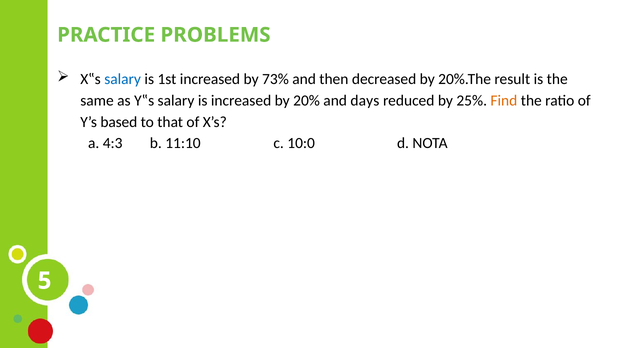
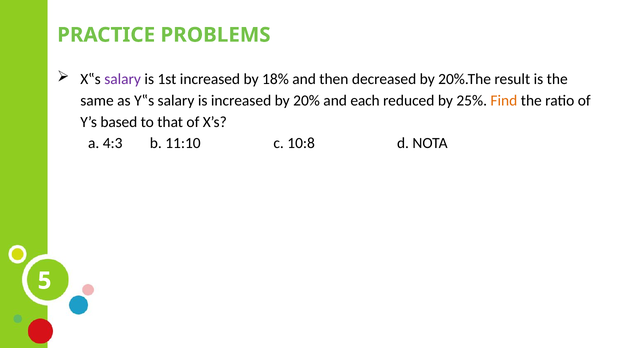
salary colour: blue -> purple (123, 79)
73%: 73% -> 18% (275, 79)
days: days -> each (365, 101)
10:0: 10:0 -> 10:8 (301, 143)
